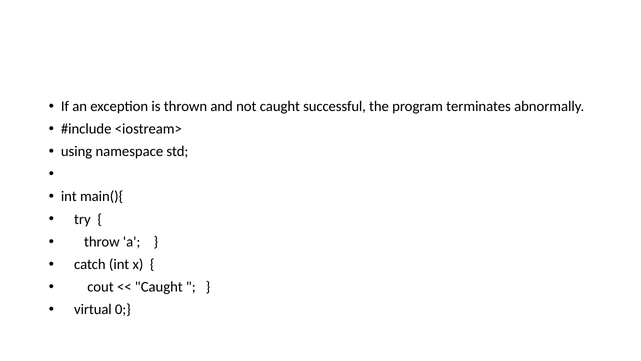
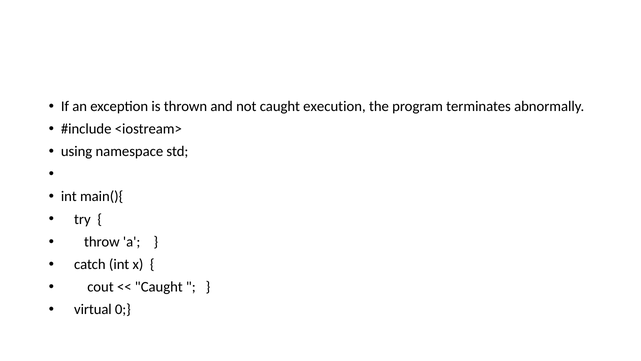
successful: successful -> execution (334, 106)
